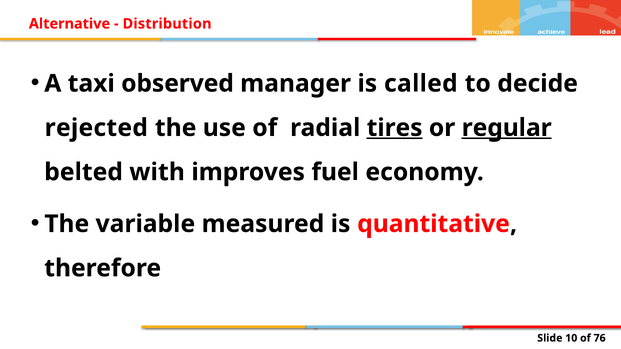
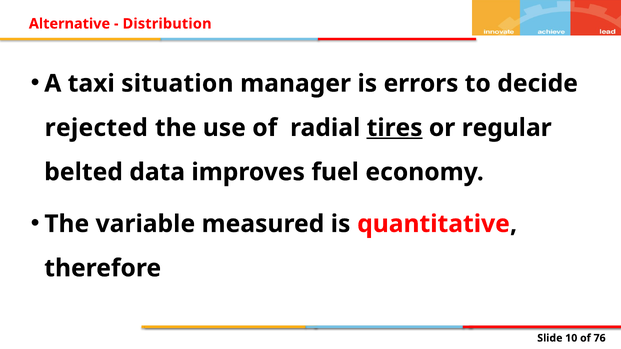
observed: observed -> situation (177, 84)
called: called -> errors (421, 84)
regular underline: present -> none (507, 128)
with: with -> data (157, 172)
